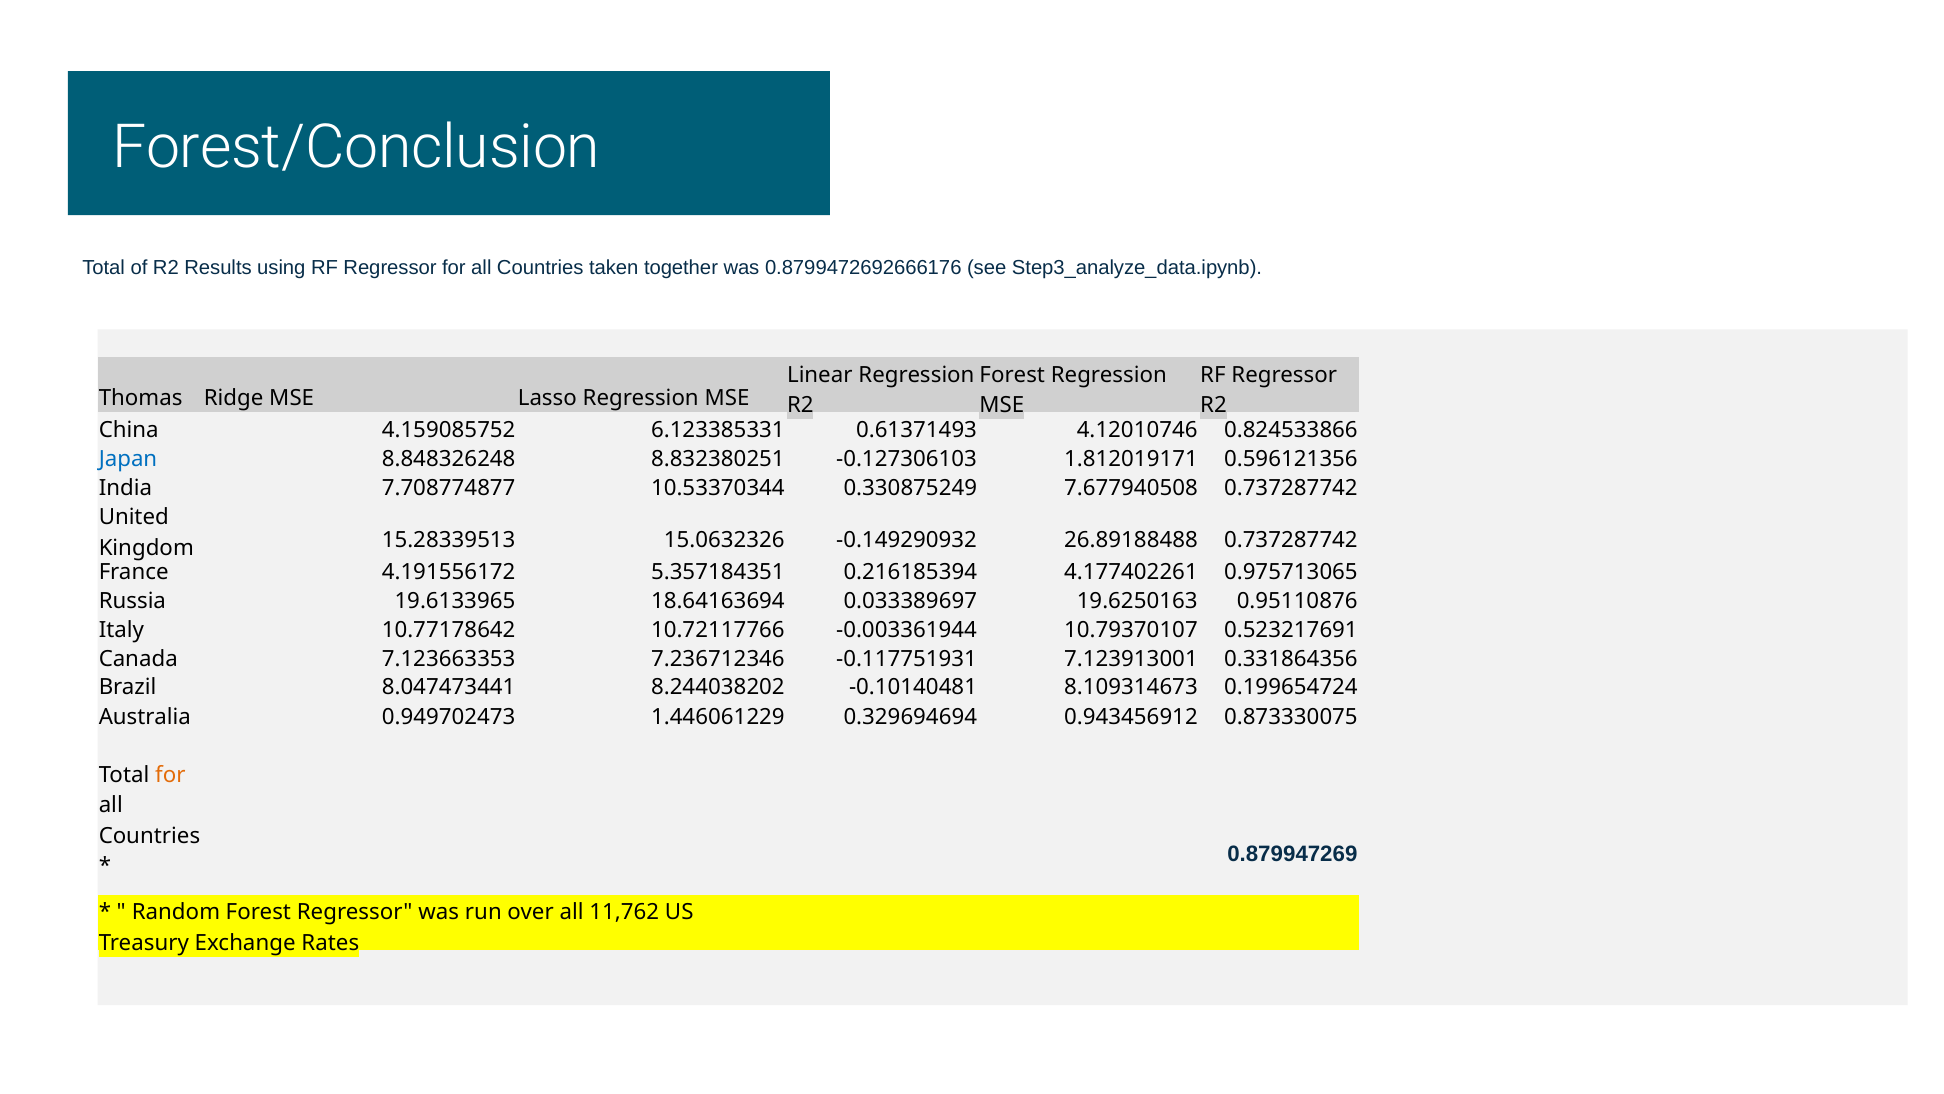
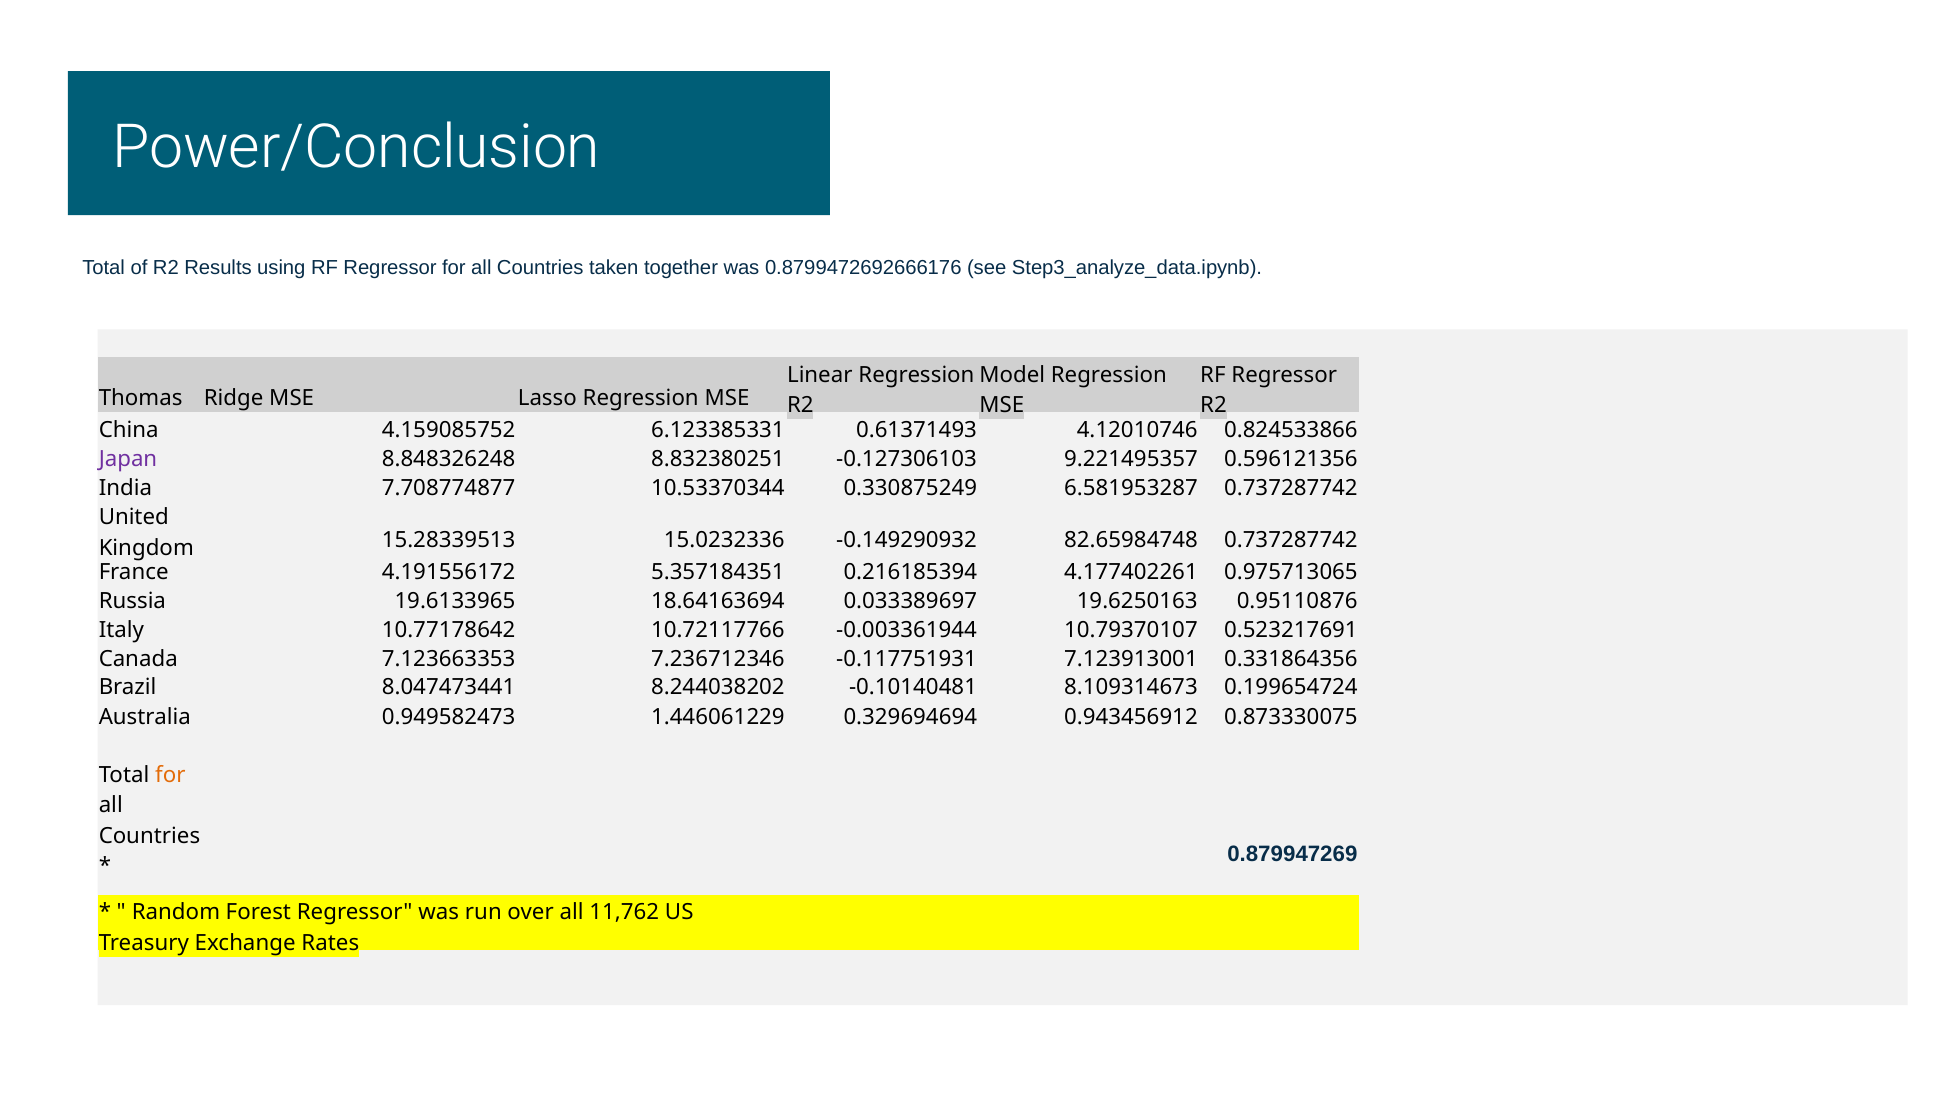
Forest/Conclusion: Forest/Conclusion -> Power/Conclusion (356, 147)
Forest: Forest -> Model (1012, 375)
Japan colour: blue -> purple (128, 459)
1.812019171: 1.812019171 -> 9.221495357 (1131, 459)
7.677940508: 7.677940508 -> 6.581953287 (1131, 488)
15.0632326: 15.0632326 -> 15.0232336 (724, 540)
26.89188488: 26.89188488 -> 82.65984748 (1131, 540)
0.949702473: 0.949702473 -> 0.949582473 (449, 716)
